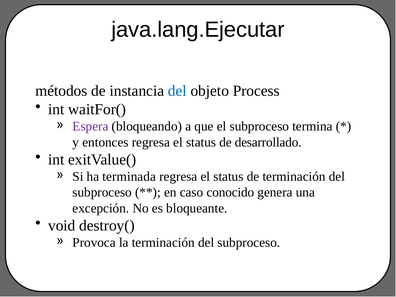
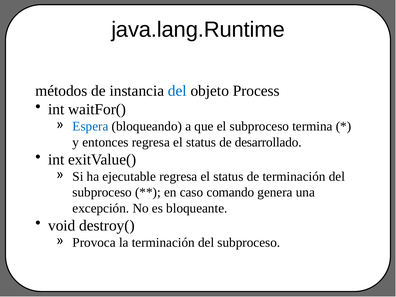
java.lang.Ejecutar: java.lang.Ejecutar -> java.lang.Runtime (198, 30)
Espera colour: purple -> blue (90, 126)
terminada: terminada -> ejecutable (129, 176)
conocido: conocido -> comando (230, 192)
